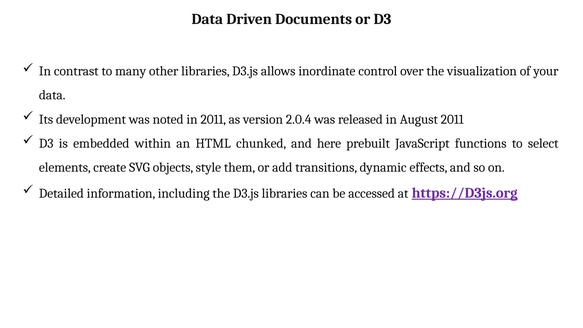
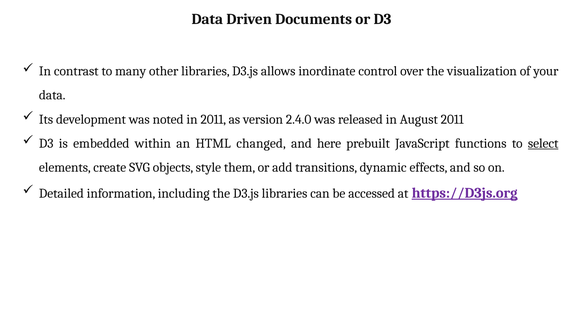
2.0.4: 2.0.4 -> 2.4.0 (299, 119)
chunked: chunked -> changed (261, 143)
select underline: none -> present (543, 143)
